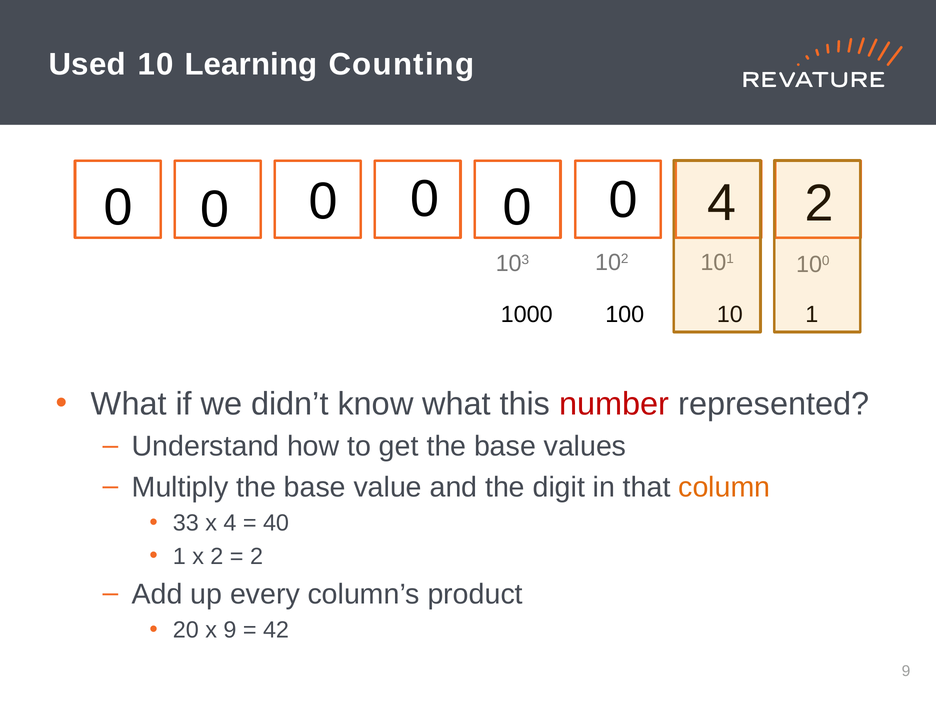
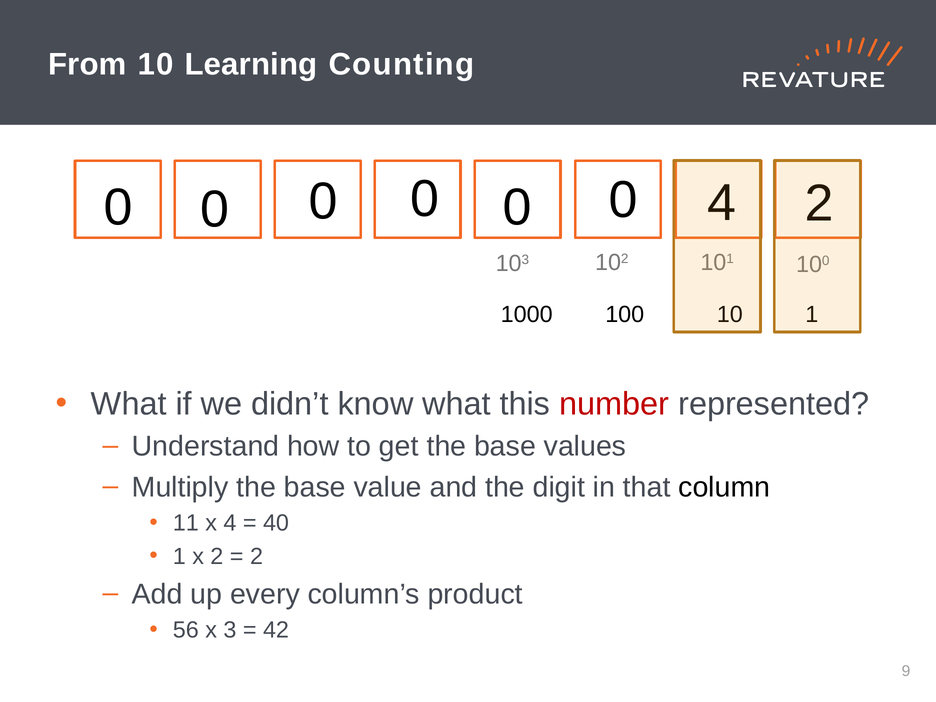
Used: Used -> From (87, 64)
column colour: orange -> black (724, 487)
33: 33 -> 11 (186, 523)
20: 20 -> 56 (186, 630)
x 9: 9 -> 3 (230, 630)
